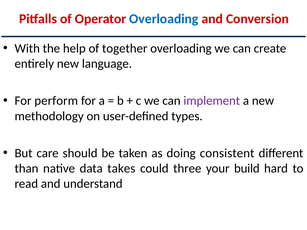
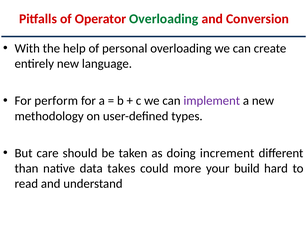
Overloading colour: blue -> green (164, 19)
together: together -> personal (125, 48)
consistent: consistent -> increment (227, 153)
three: three -> more (187, 169)
